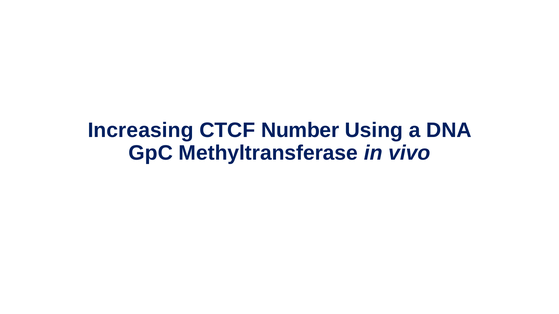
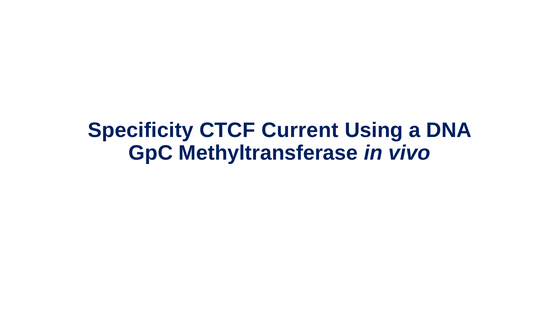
Increasing: Increasing -> Specificity (141, 130)
Number: Number -> Current (300, 130)
